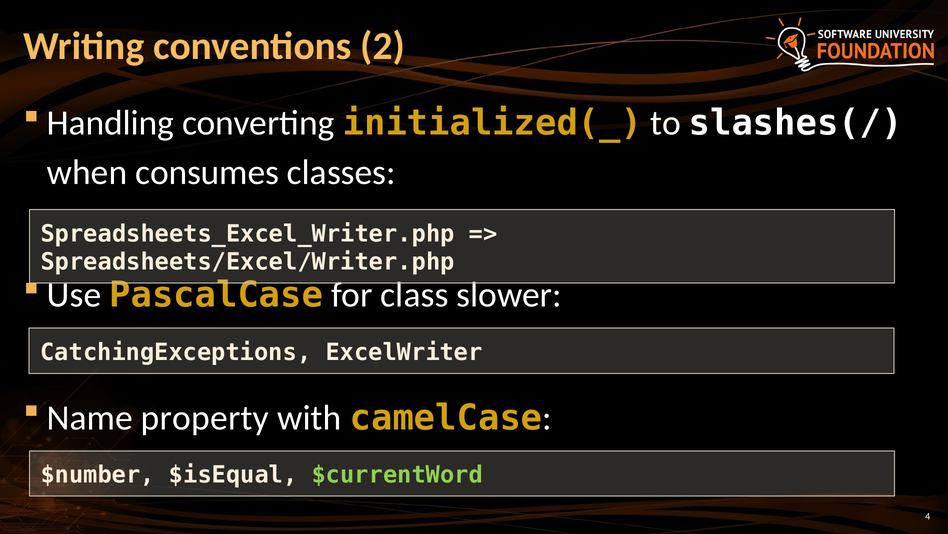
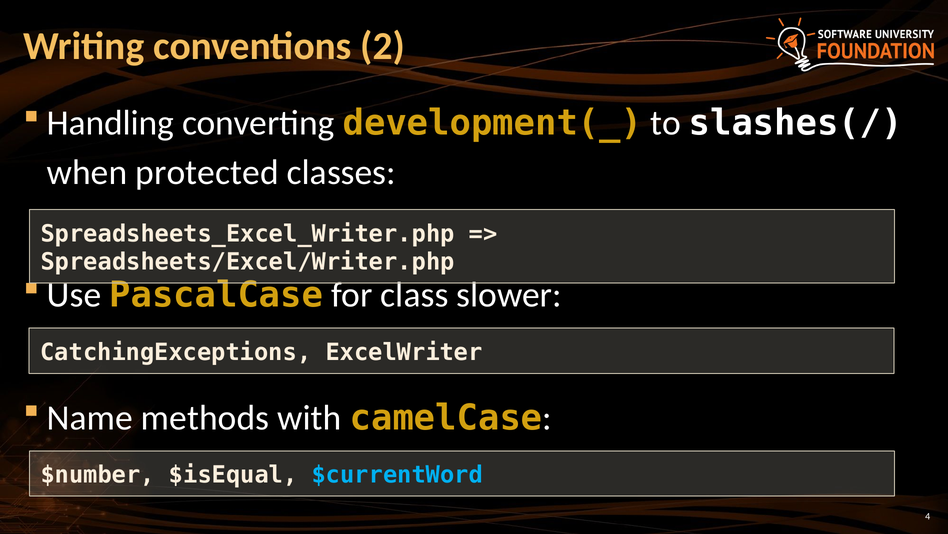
initialized(_: initialized(_ -> development(_ (492, 123)
consumes: consumes -> protected (207, 172)
property: property -> methods (205, 417)
$currentWord colour: light green -> light blue (397, 475)
